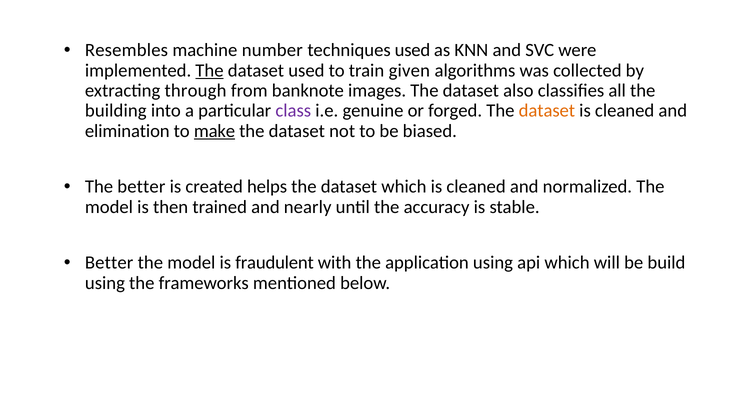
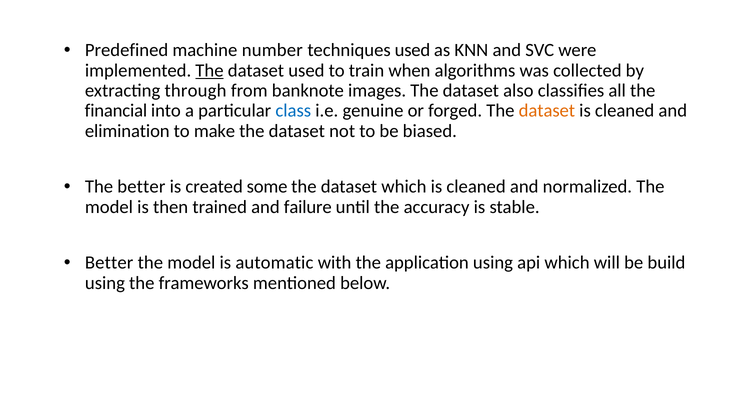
Resembles: Resembles -> Predefined (127, 50)
given: given -> when (409, 70)
building: building -> financial (116, 111)
class colour: purple -> blue (293, 111)
make underline: present -> none (214, 131)
helps: helps -> some (267, 187)
nearly: nearly -> failure (308, 207)
fraudulent: fraudulent -> automatic (274, 263)
